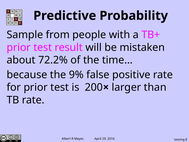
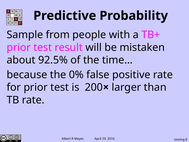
72.2%: 72.2% -> 92.5% (53, 60)
9%: 9% -> 0% (76, 75)
